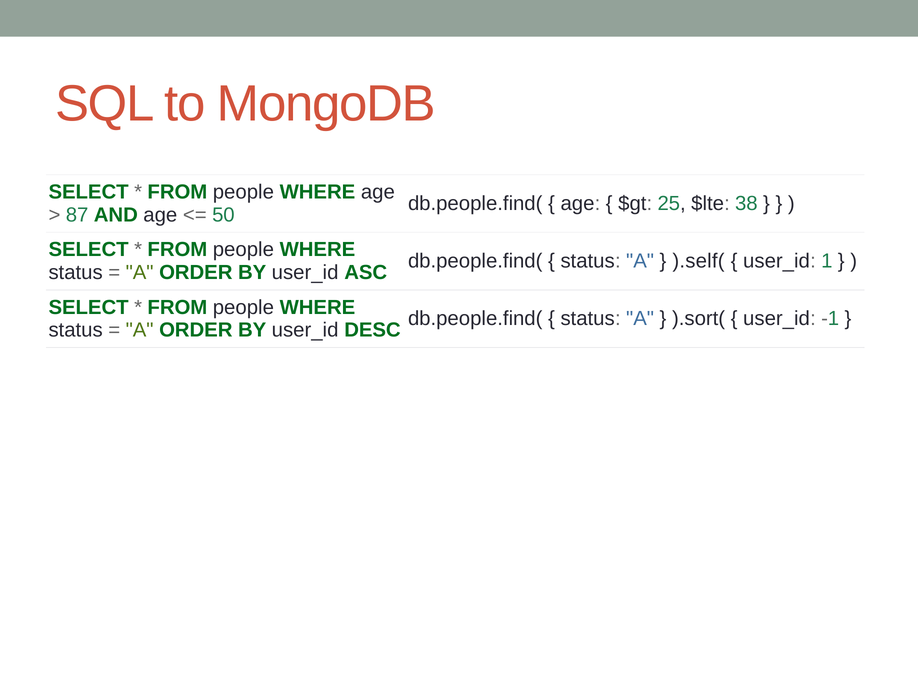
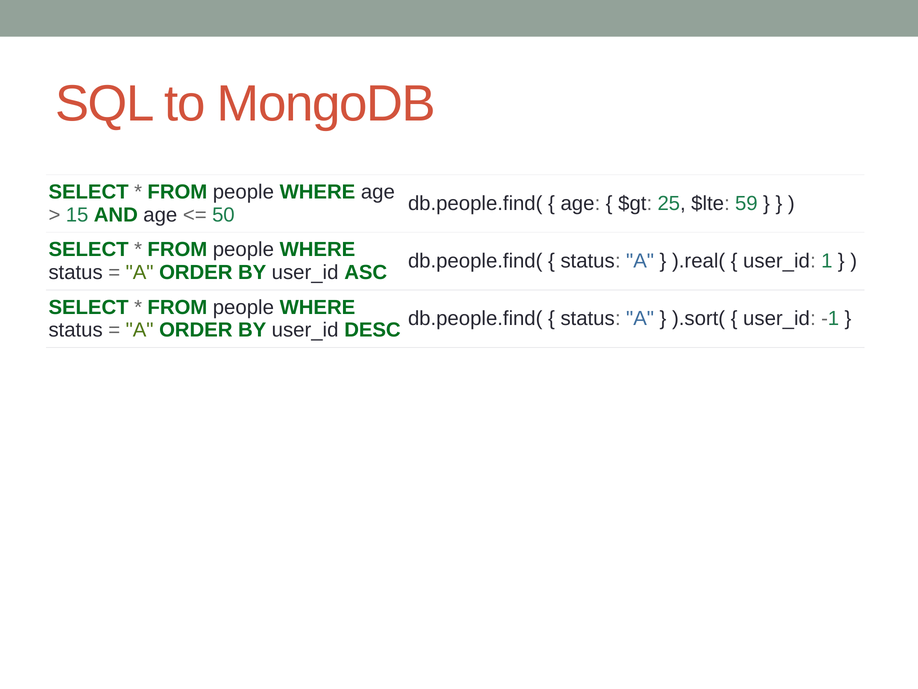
38: 38 -> 59 (746, 203)
87: 87 -> 15 (77, 215)
).self(: ).self( -> ).real( (699, 261)
